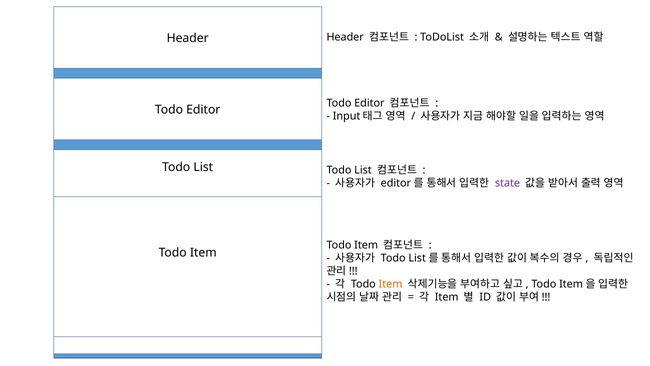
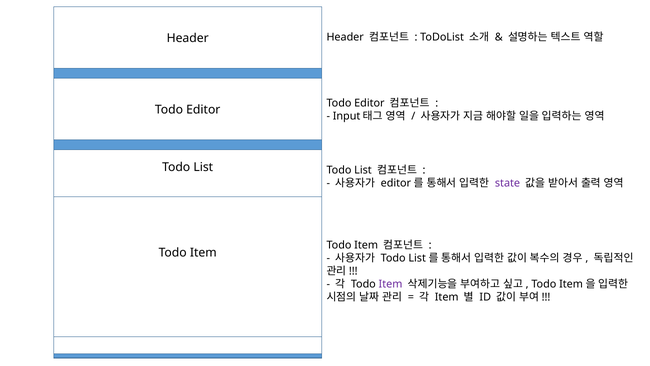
Item colour: orange -> purple (390, 284)
